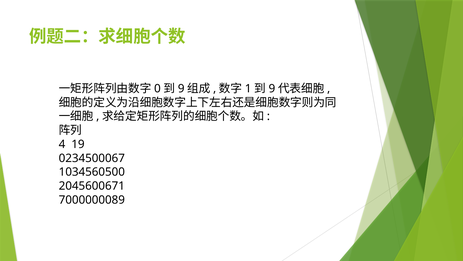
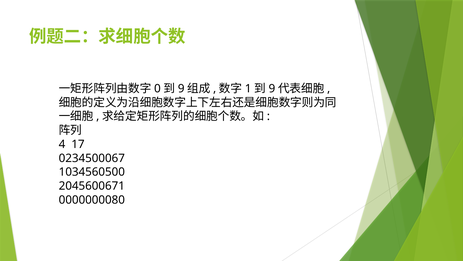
19: 19 -> 17 (78, 144)
7000000089: 7000000089 -> 0000000080 (92, 200)
